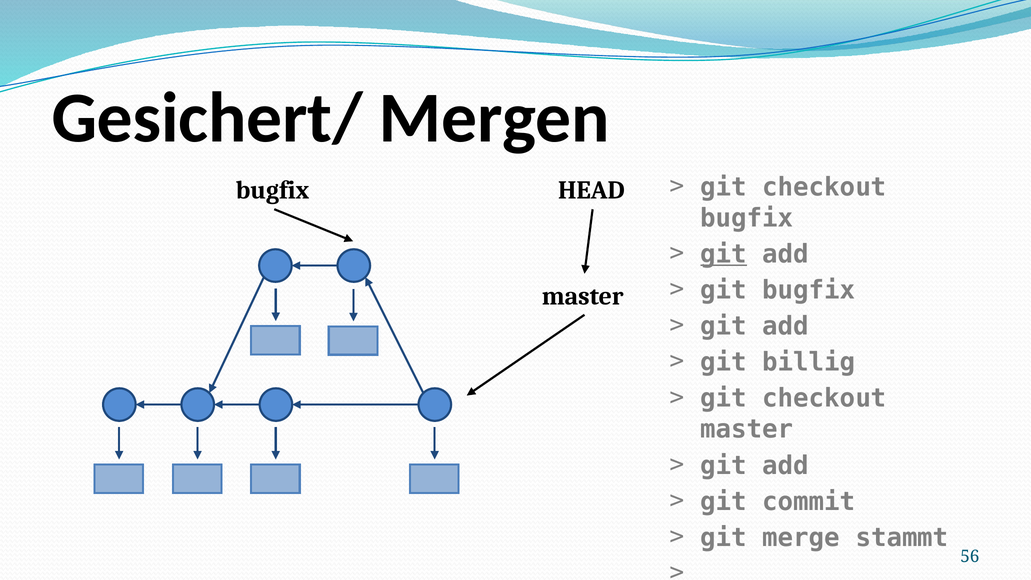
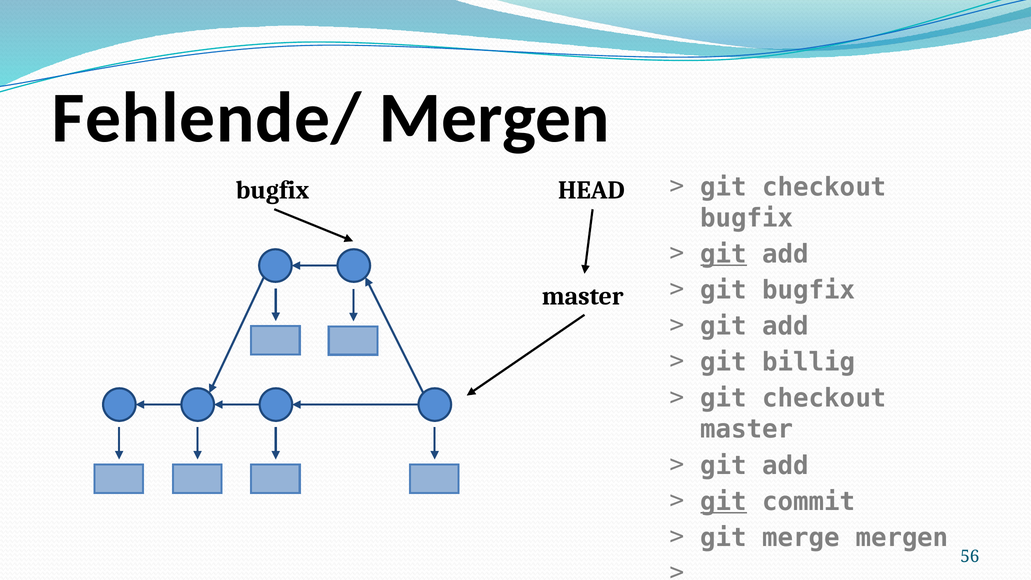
Gesichert/: Gesichert/ -> Fehlende/ (207, 118)
git underline: none -> present (724, 502)
merge stammt: stammt -> mergen (902, 538)
